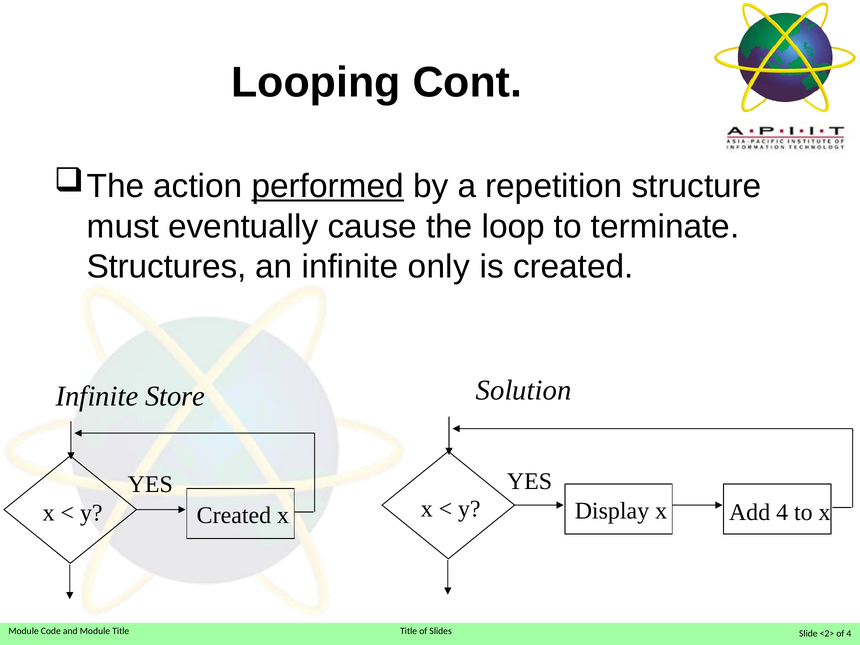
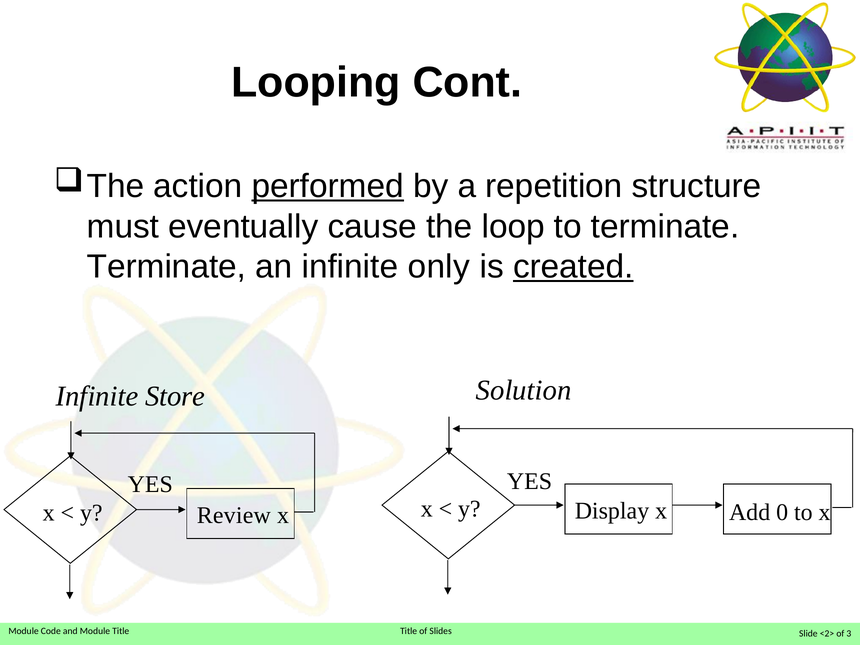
Structures: Structures -> Terminate (166, 267)
created underline: none -> present (573, 267)
Add 4: 4 -> 0 (782, 512)
y Created: Created -> Review (234, 515)
of 4: 4 -> 3 (849, 634)
